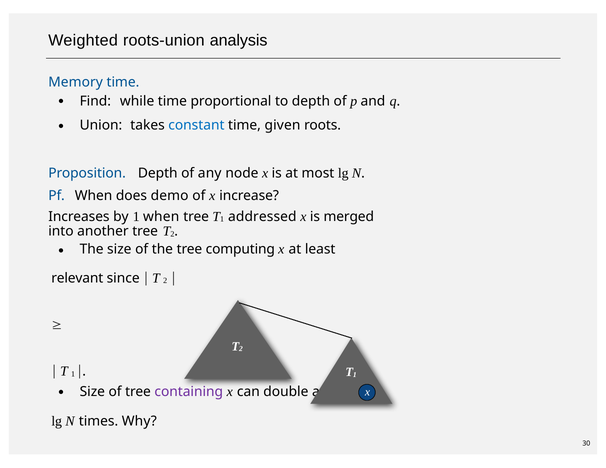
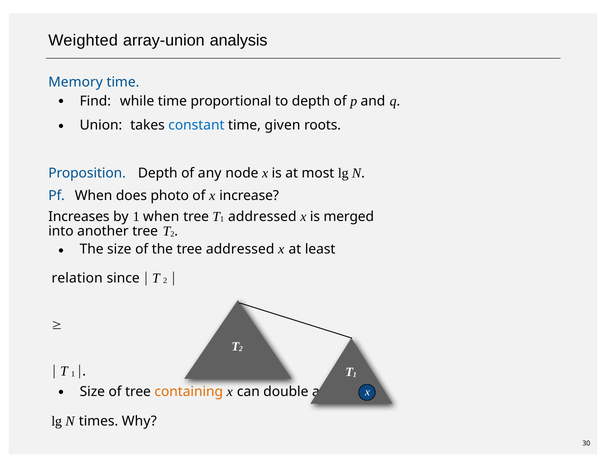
roots-union: roots-union -> array-union (164, 41)
demo: demo -> photo (170, 196)
tree computing: computing -> addressed (240, 249)
relevant: relevant -> relation (77, 278)
containing colour: purple -> orange (189, 392)
